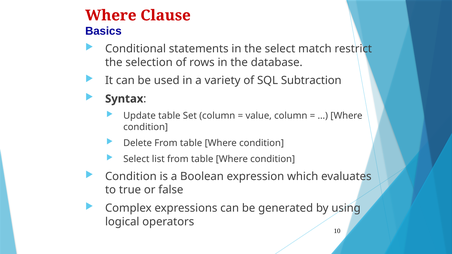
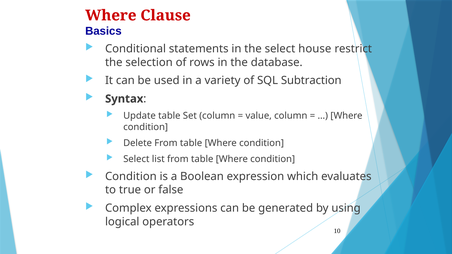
match: match -> house (315, 49)
